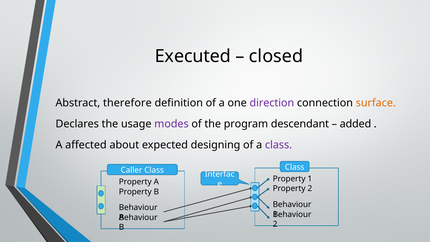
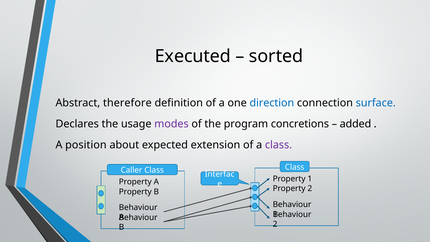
closed: closed -> sorted (276, 56)
direction colour: purple -> blue (272, 103)
surface colour: orange -> blue (376, 103)
descendant: descendant -> concretions (300, 124)
affected: affected -> position (86, 145)
designing: designing -> extension (215, 145)
